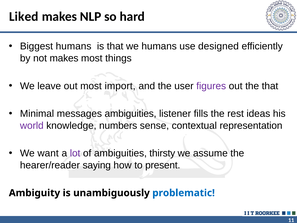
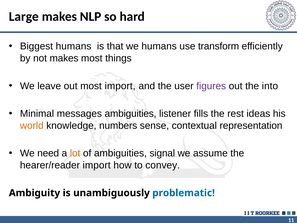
Liked: Liked -> Large (24, 17)
designed: designed -> transform (219, 46)
the that: that -> into (270, 86)
world colour: purple -> orange (32, 125)
want: want -> need (48, 153)
lot colour: purple -> orange (75, 153)
thirsty: thirsty -> signal (162, 153)
hearer/reader saying: saying -> import (97, 165)
present: present -> convey (163, 165)
